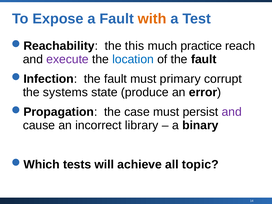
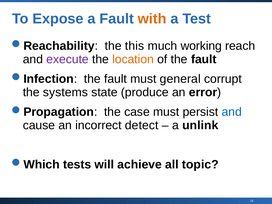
practice: practice -> working (201, 46)
location colour: blue -> orange (133, 59)
primary: primary -> general (180, 79)
and colour: purple -> blue (232, 112)
library: library -> detect (142, 125)
binary: binary -> unlink (200, 125)
